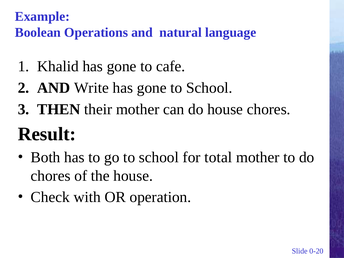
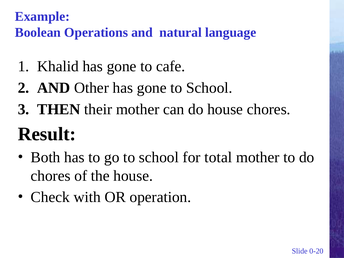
Write: Write -> Other (91, 88)
